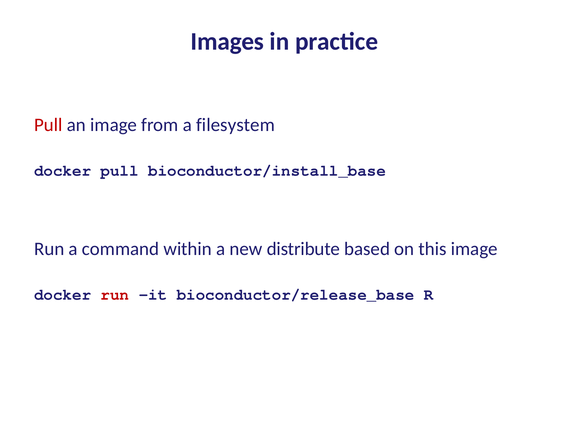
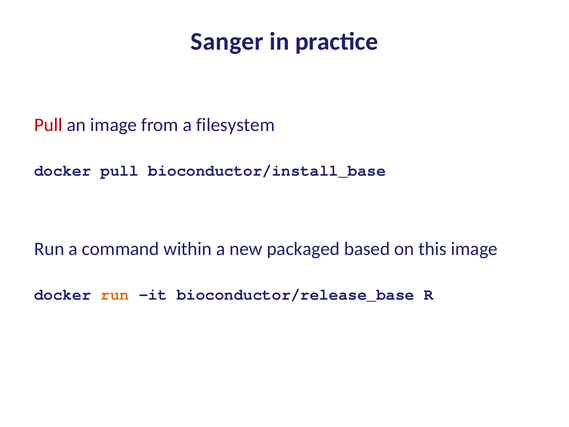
Images: Images -> Sanger (227, 41)
distribute: distribute -> packaged (303, 249)
run colour: red -> orange (115, 295)
